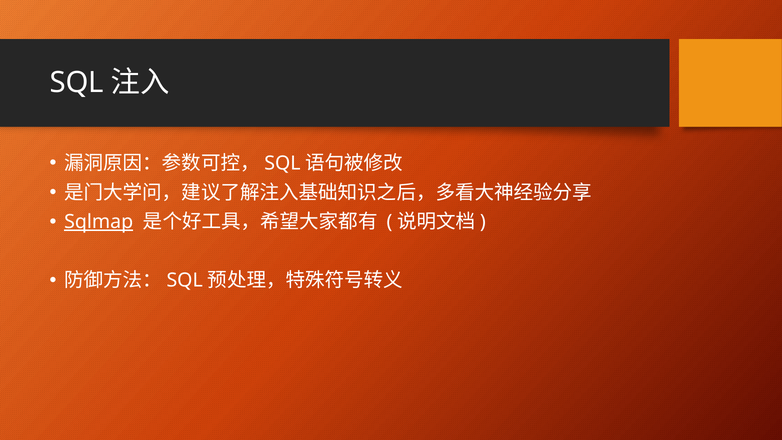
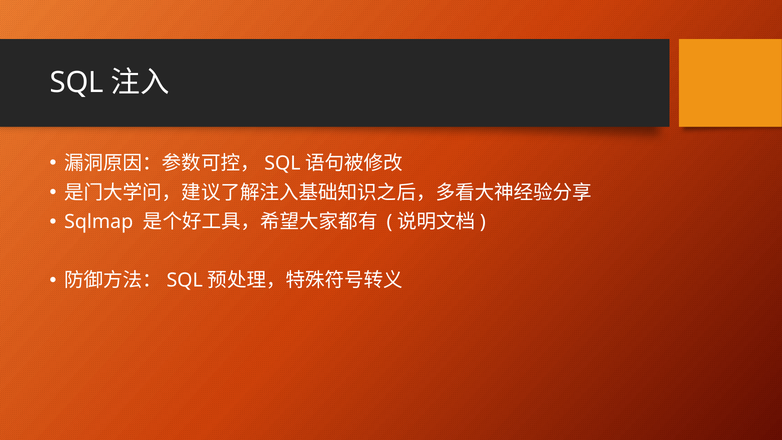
Sqlmap underline: present -> none (99, 222)
